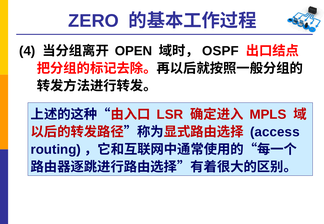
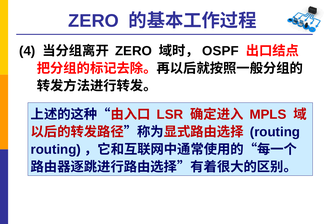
OPEN: OPEN -> ZERO (133, 51)
access: access -> routing (275, 132)
